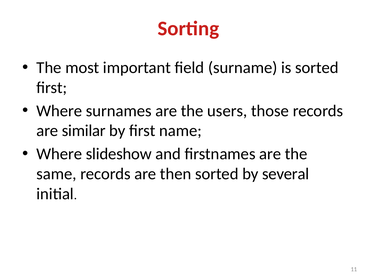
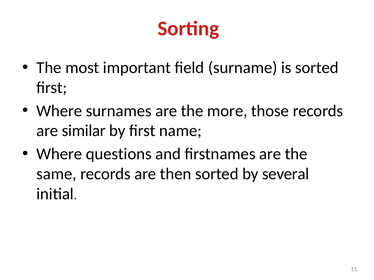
users: users -> more (227, 111)
slideshow: slideshow -> questions (119, 154)
